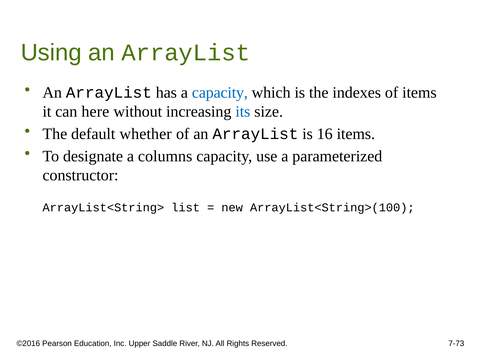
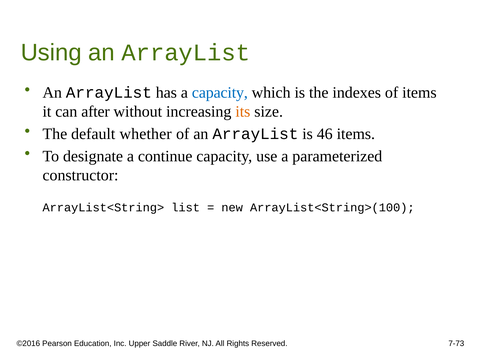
here: here -> after (96, 112)
its colour: blue -> orange (243, 112)
16: 16 -> 46 (325, 134)
columns: columns -> continue (165, 156)
